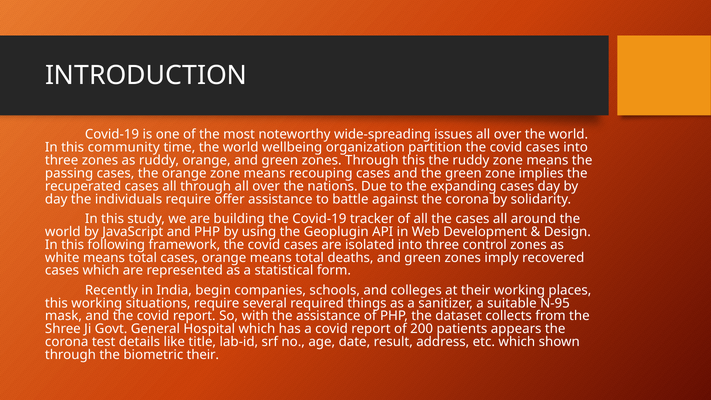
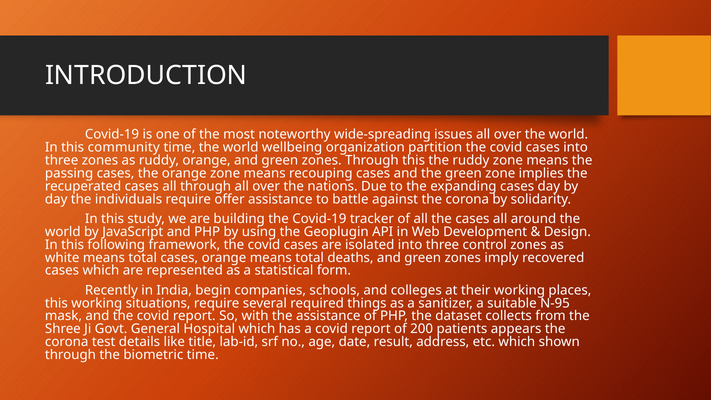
biometric their: their -> time (203, 355)
